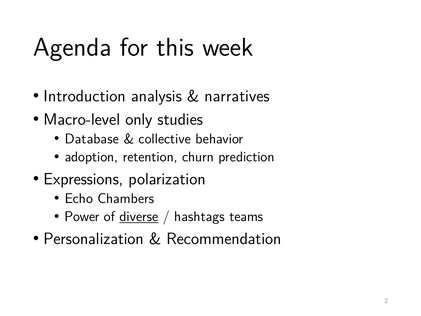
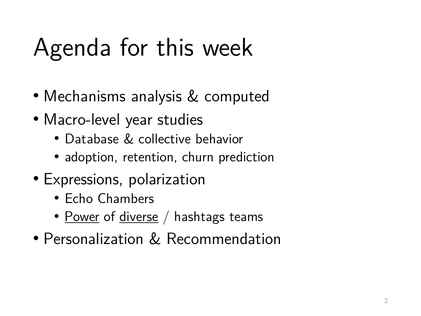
Introduction: Introduction -> Mechanisms (85, 96)
narratives: narratives -> computed (237, 96)
only: only -> year (139, 119)
Power underline: none -> present (82, 216)
